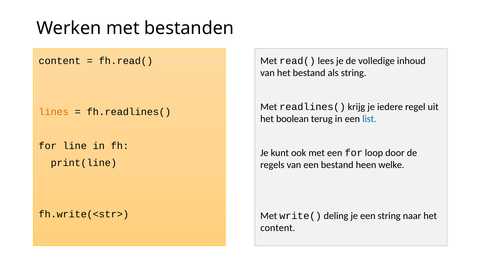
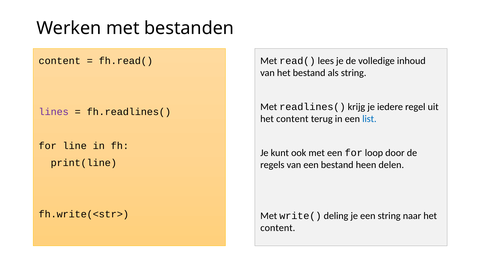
lines colour: orange -> purple (54, 112)
boolean: boolean -> content (292, 119)
welke: welke -> delen (391, 165)
